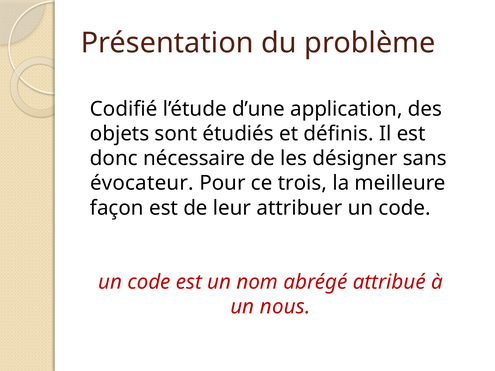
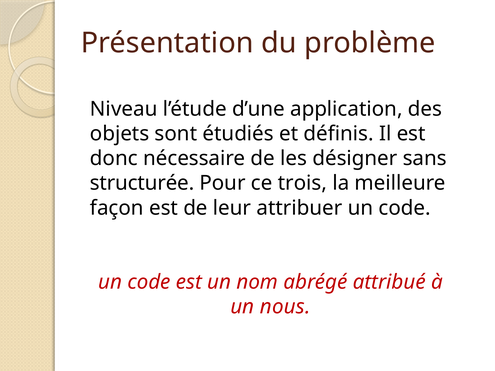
Codifié: Codifié -> Niveau (124, 109)
évocateur: évocateur -> structurée (142, 183)
